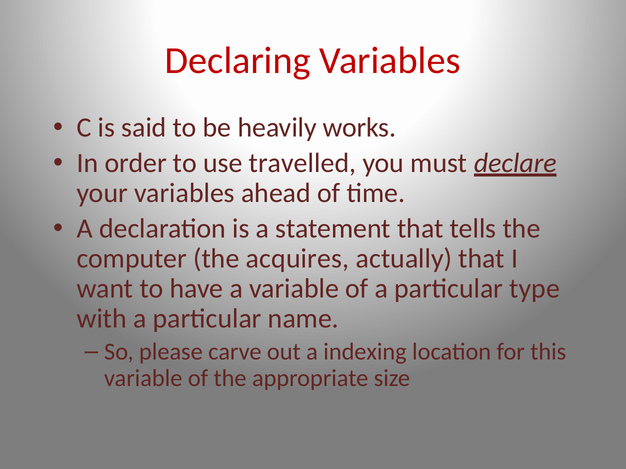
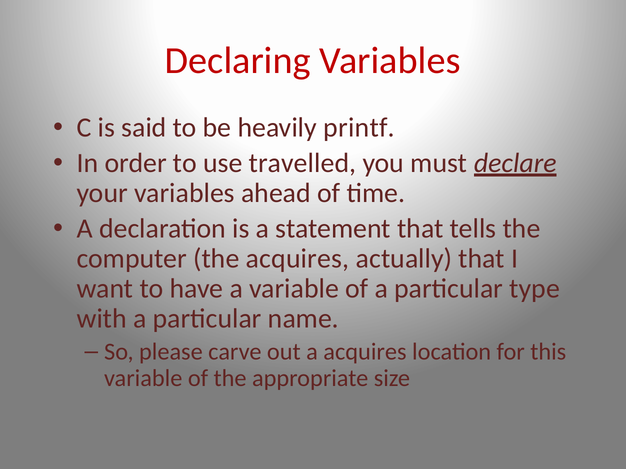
works: works -> printf (359, 128)
a indexing: indexing -> acquires (365, 352)
